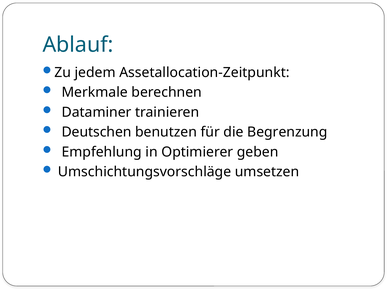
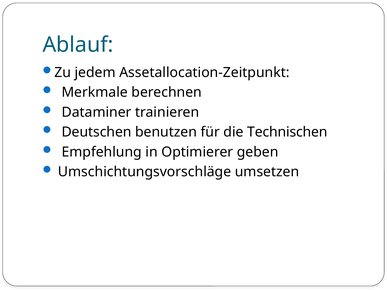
Begrenzung: Begrenzung -> Technischen (287, 132)
